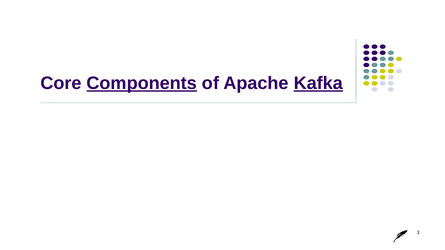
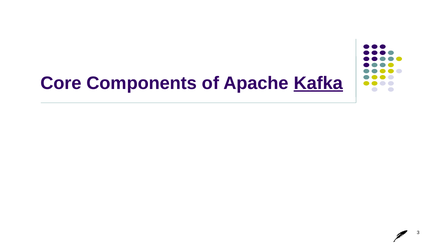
Components underline: present -> none (142, 83)
